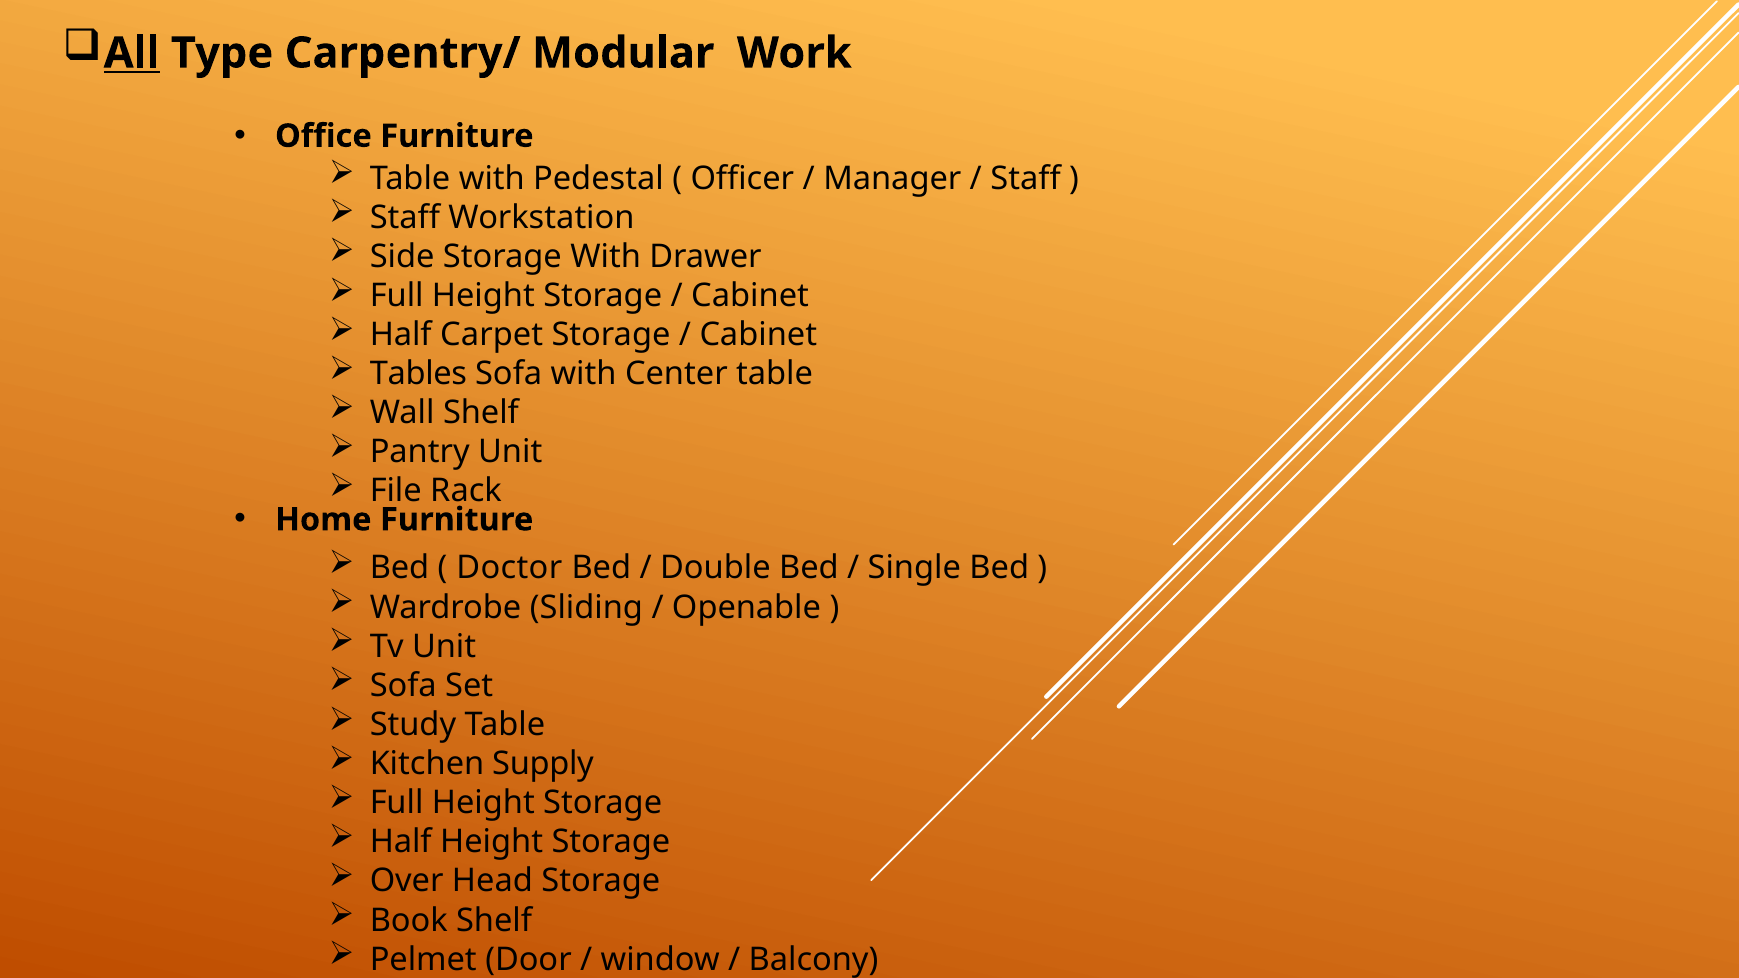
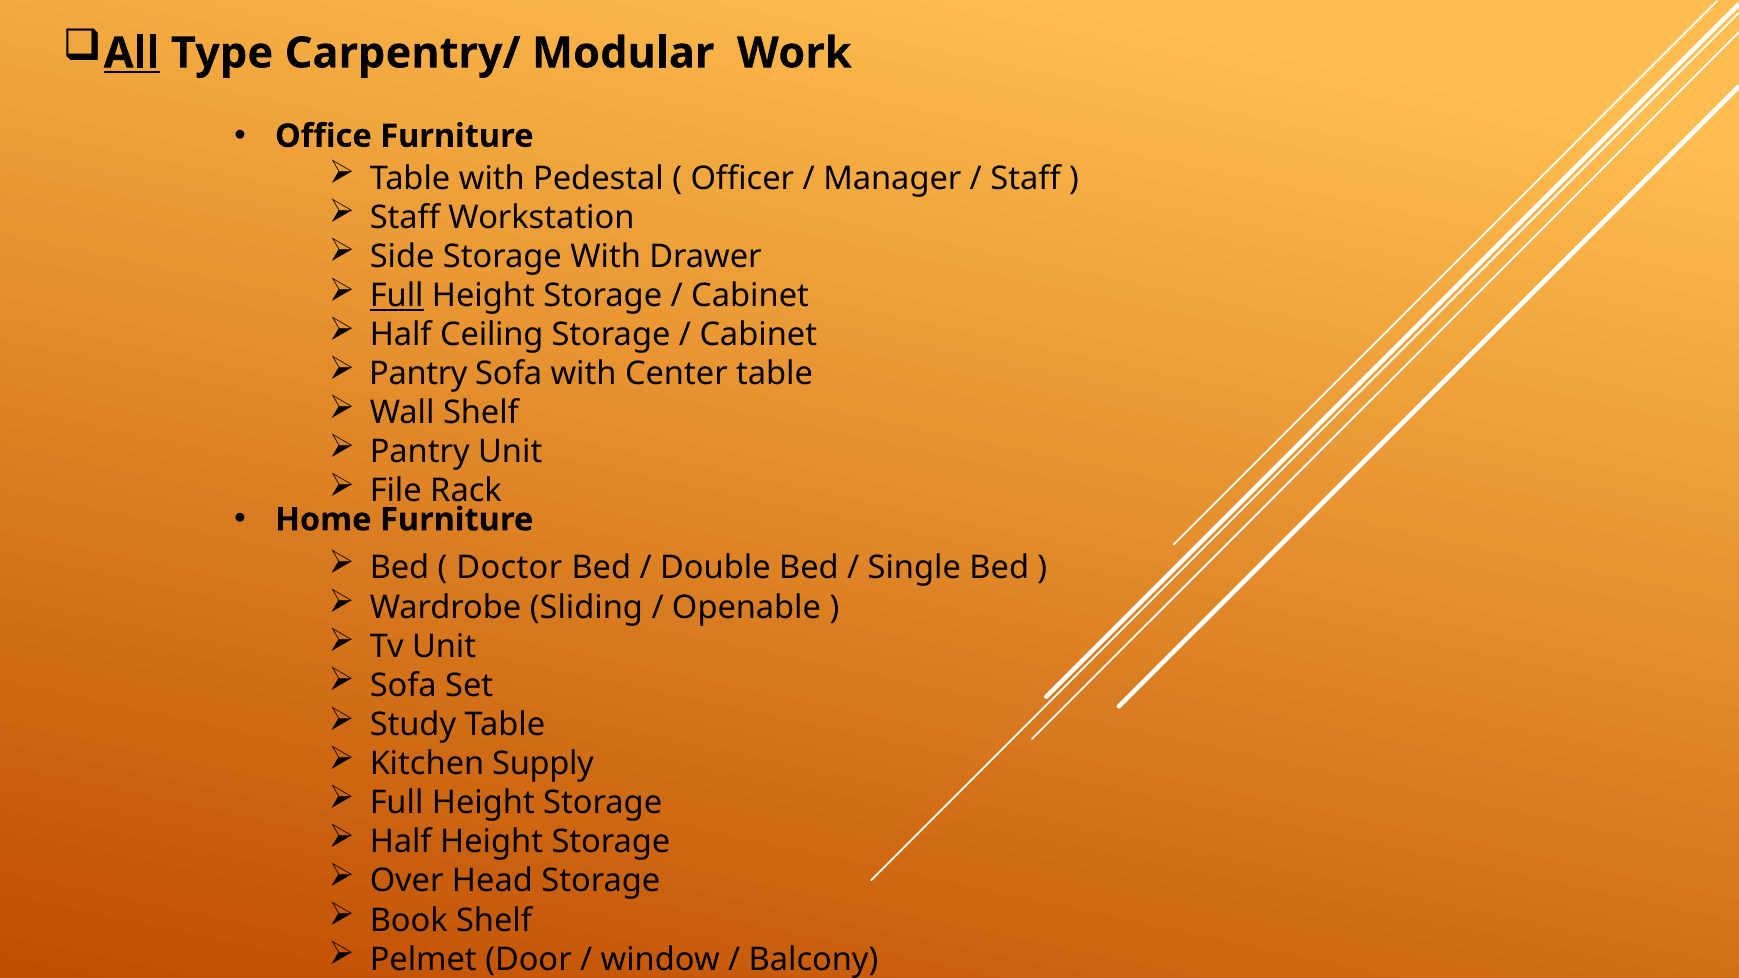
Full underline: none -> present (397, 296)
Carpet: Carpet -> Ceiling (492, 335)
Tables: Tables -> Pantry (418, 374)
